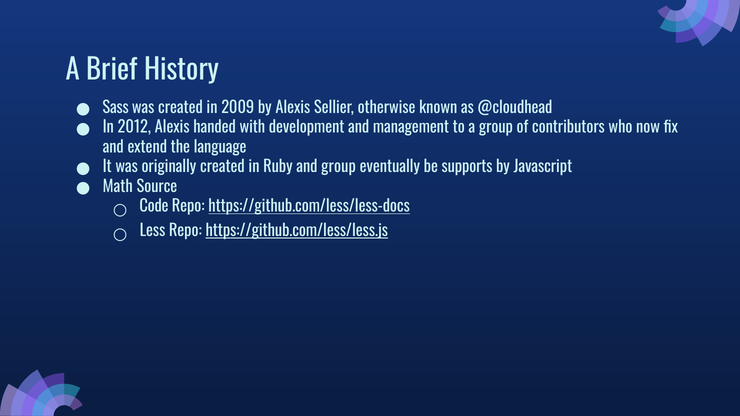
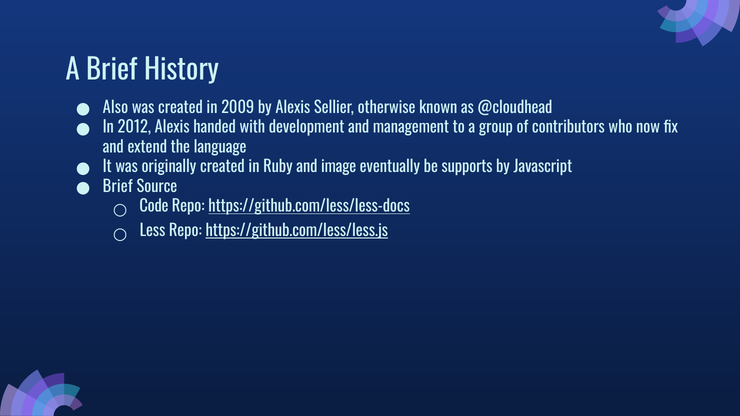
Sass: Sass -> Also (115, 108)
and group: group -> image (339, 167)
Math: Math -> Brief (118, 187)
